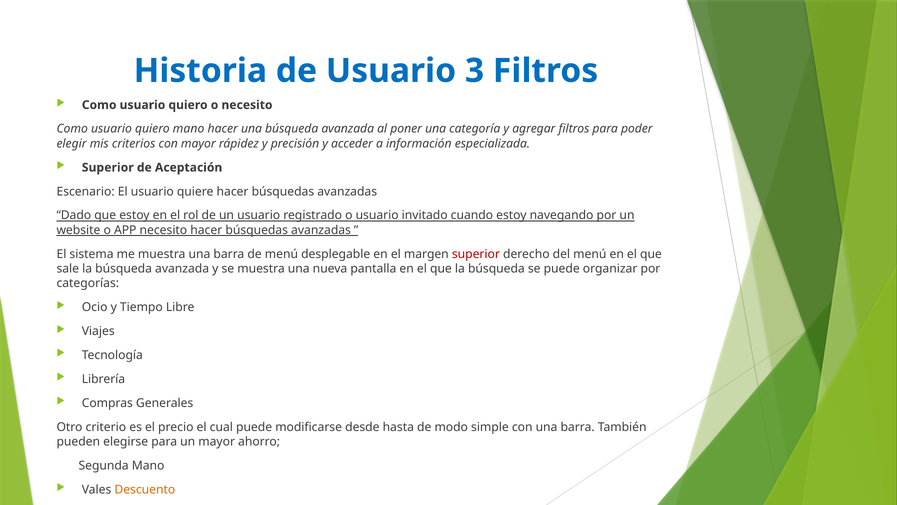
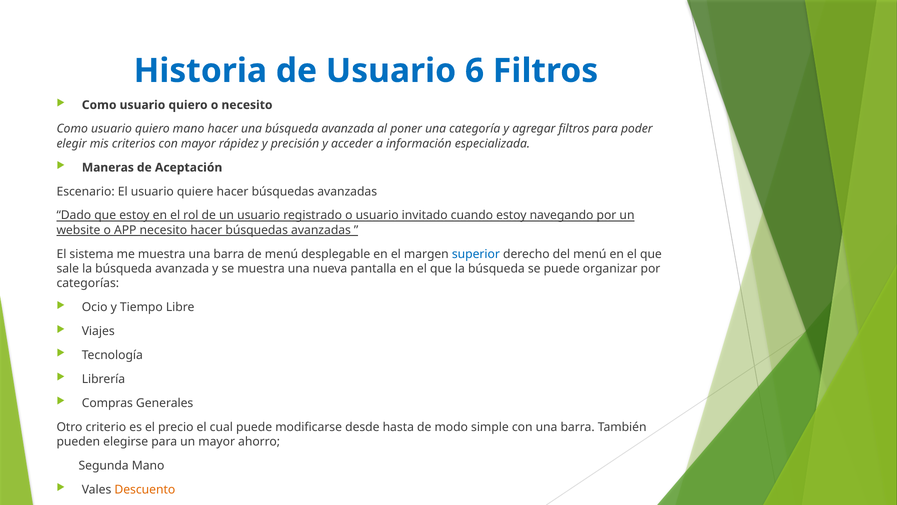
3: 3 -> 6 (475, 71)
Superior: Superior -> Maneras (108, 167)
superior colour: red -> blue (476, 254)
